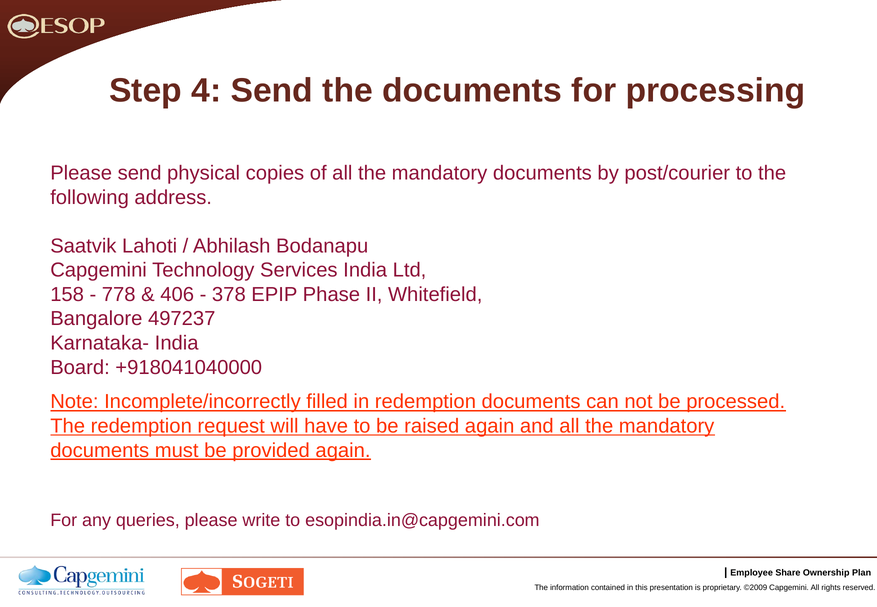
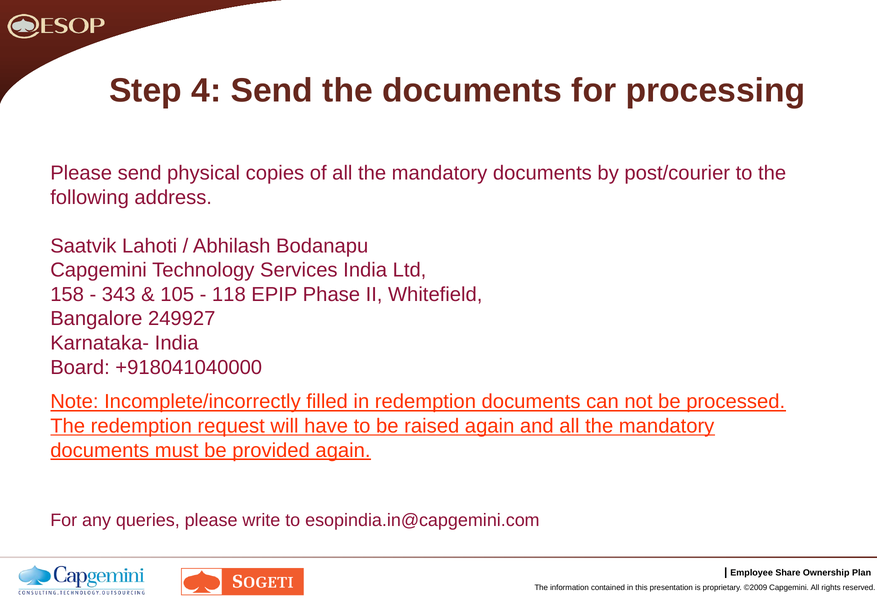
778: 778 -> 343 (119, 295)
406: 406 -> 105 (177, 295)
378: 378 -> 118 (229, 295)
497237: 497237 -> 249927 (182, 319)
